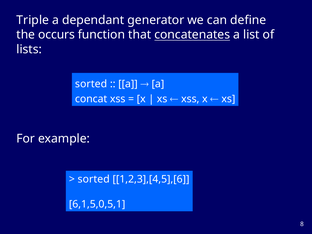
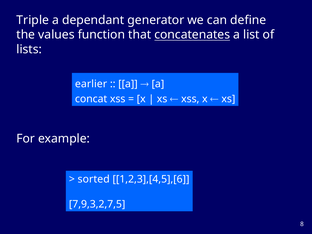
occurs: occurs -> values (56, 35)
sorted: sorted -> earlier (91, 84)
6,1,5,0,5,1: 6,1,5,0,5,1 -> 7,9,3,2,7,5 (97, 204)
